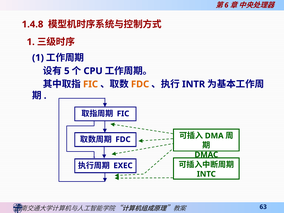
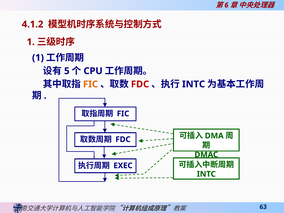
1.4.8: 1.4.8 -> 4.1.2 (33, 24)
FDC colour: orange -> red (140, 84)
INTR: INTR -> INTC (194, 84)
